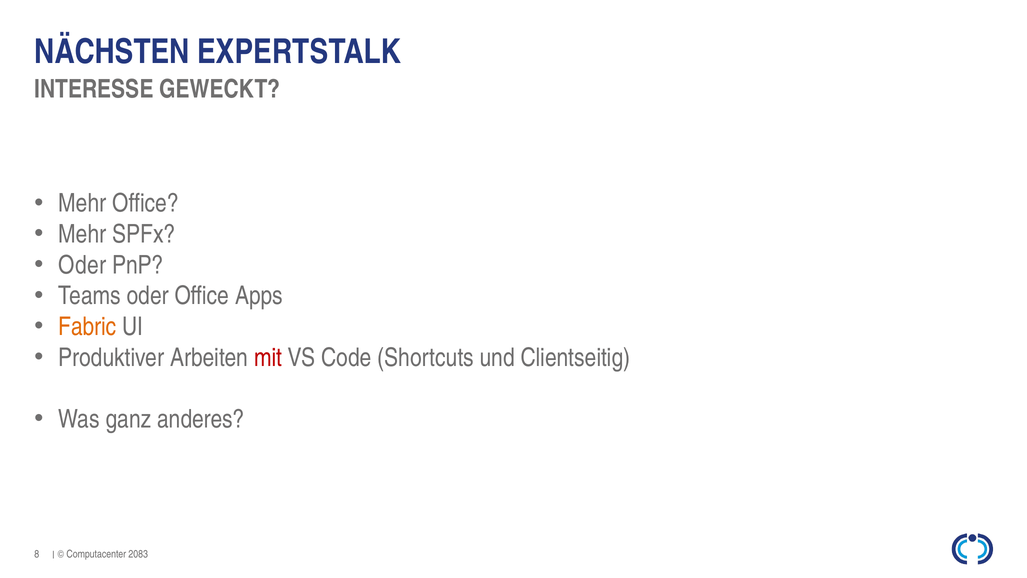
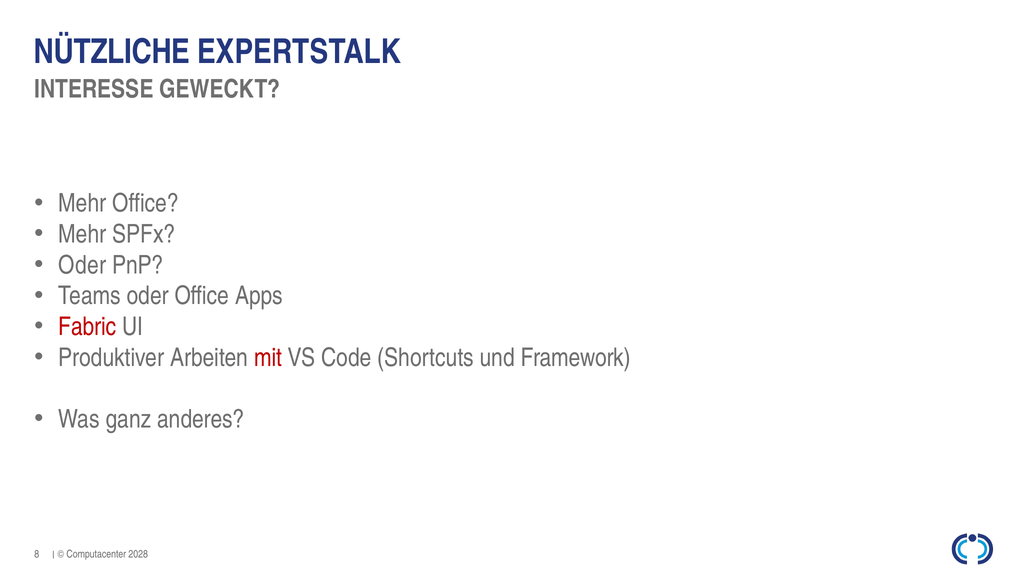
NÄCHSTEN: NÄCHSTEN -> NÜTZLICHE (112, 52)
Fabric colour: orange -> red (87, 327)
Clientseitig: Clientseitig -> Framework (576, 357)
2083: 2083 -> 2028 (138, 554)
